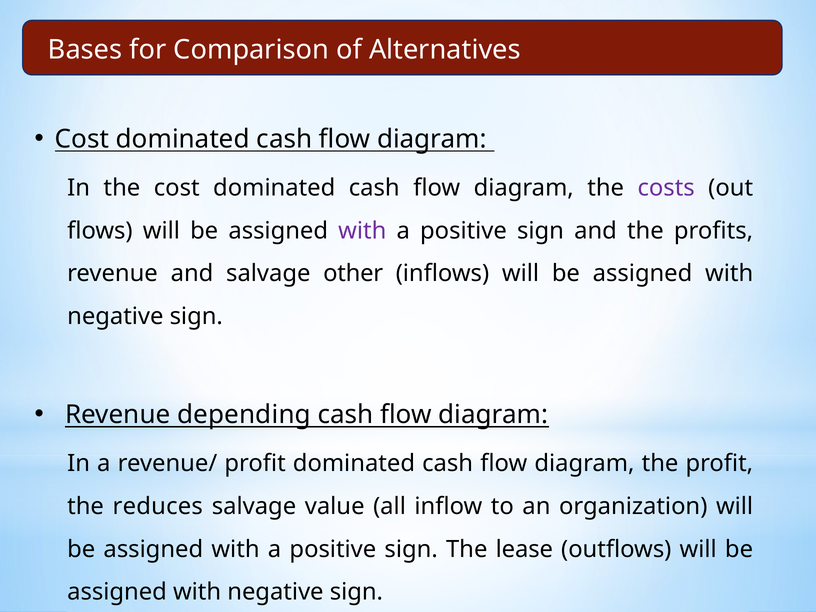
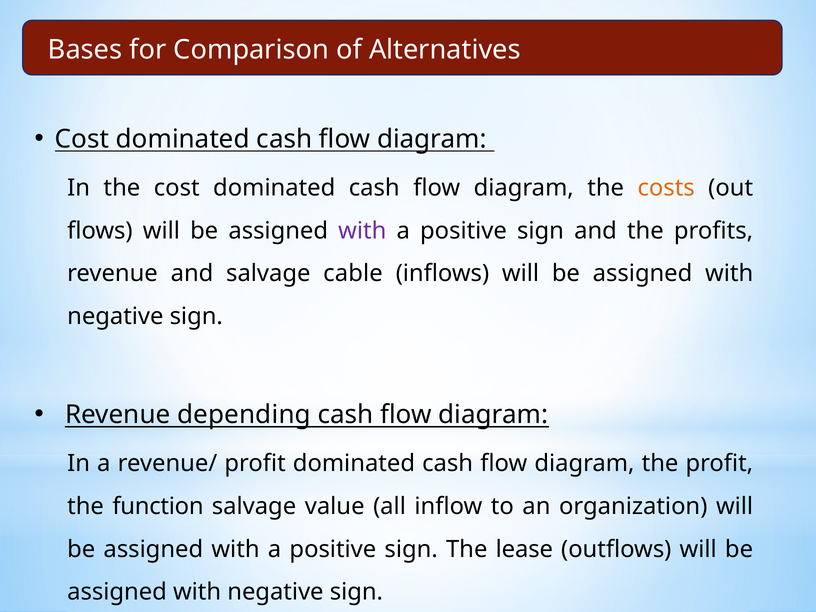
costs colour: purple -> orange (666, 188)
other: other -> cable (353, 273)
reduces: reduces -> function (158, 506)
